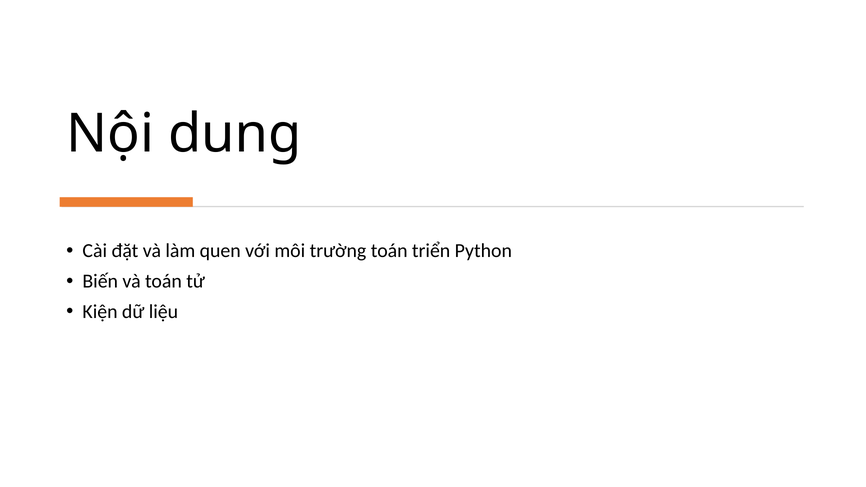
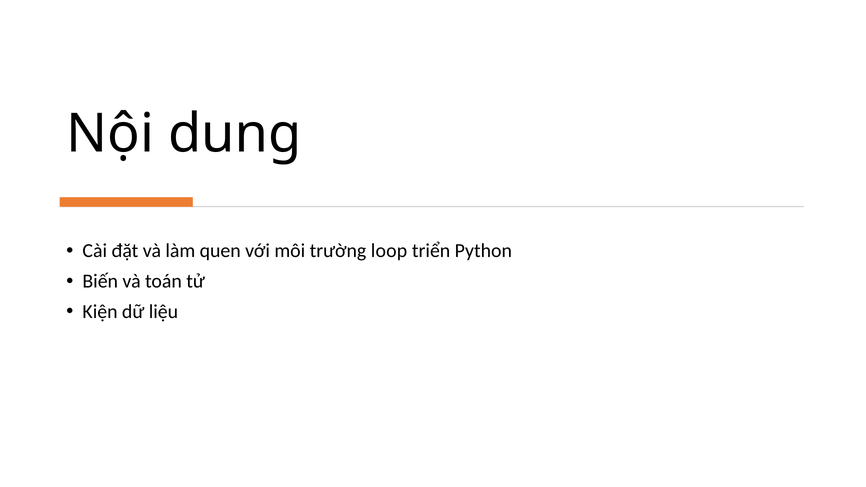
trường toán: toán -> loop (389, 251)
